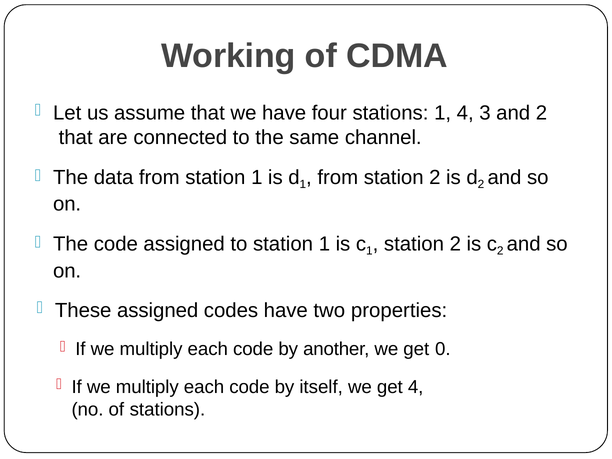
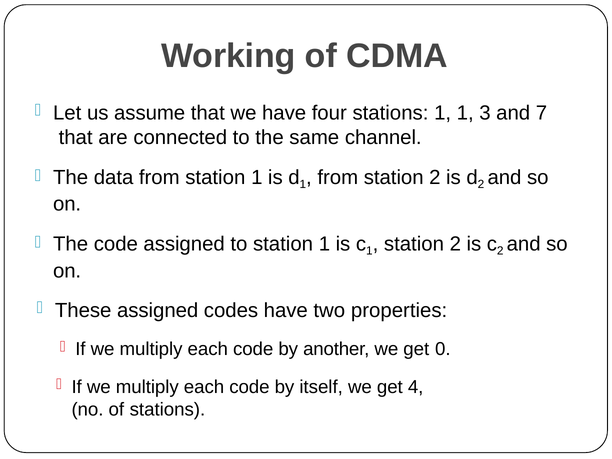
1 4: 4 -> 1 (465, 113)
and 2: 2 -> 7 (541, 113)
